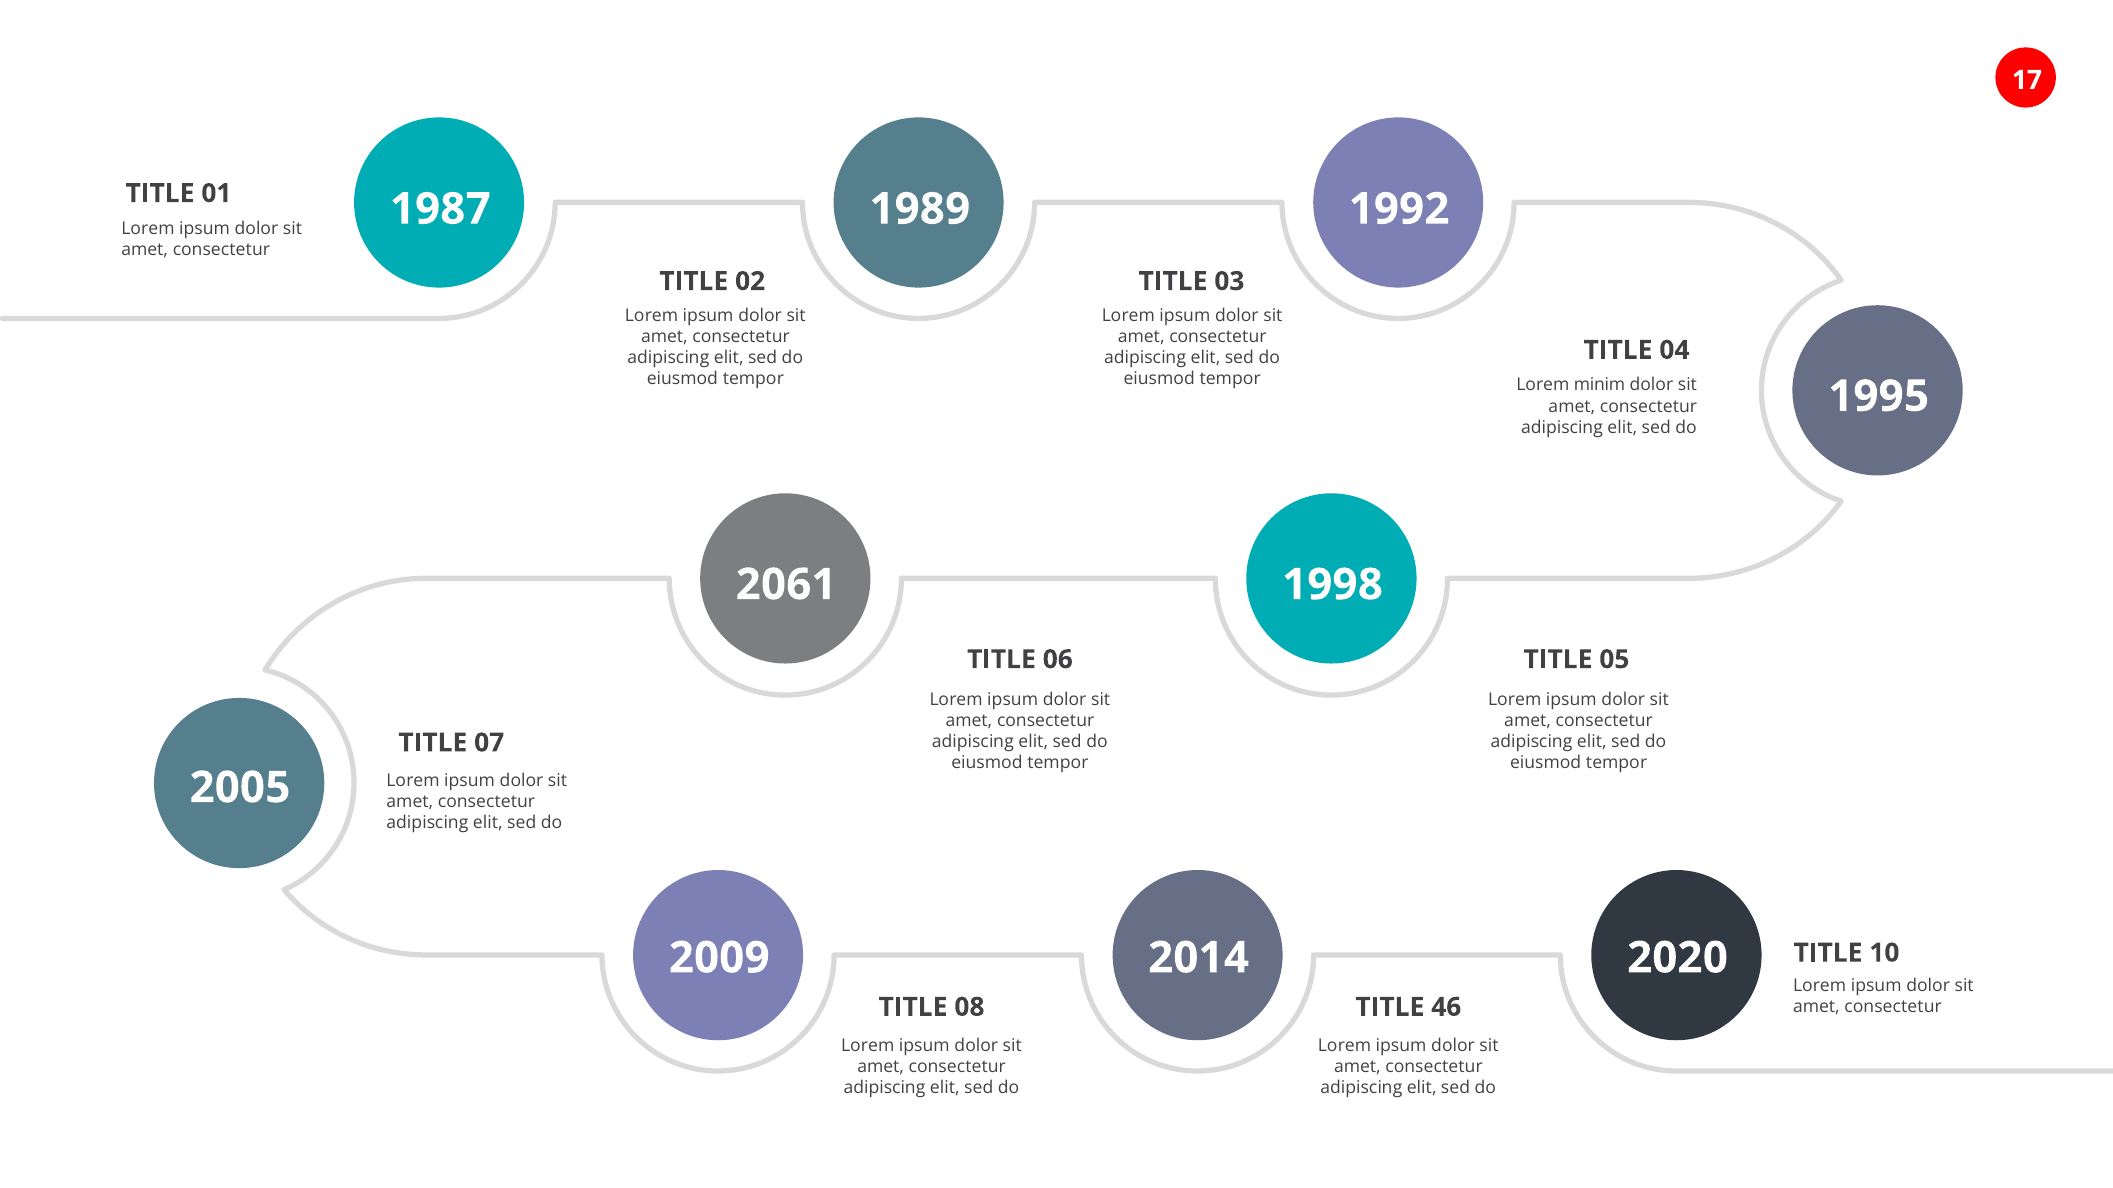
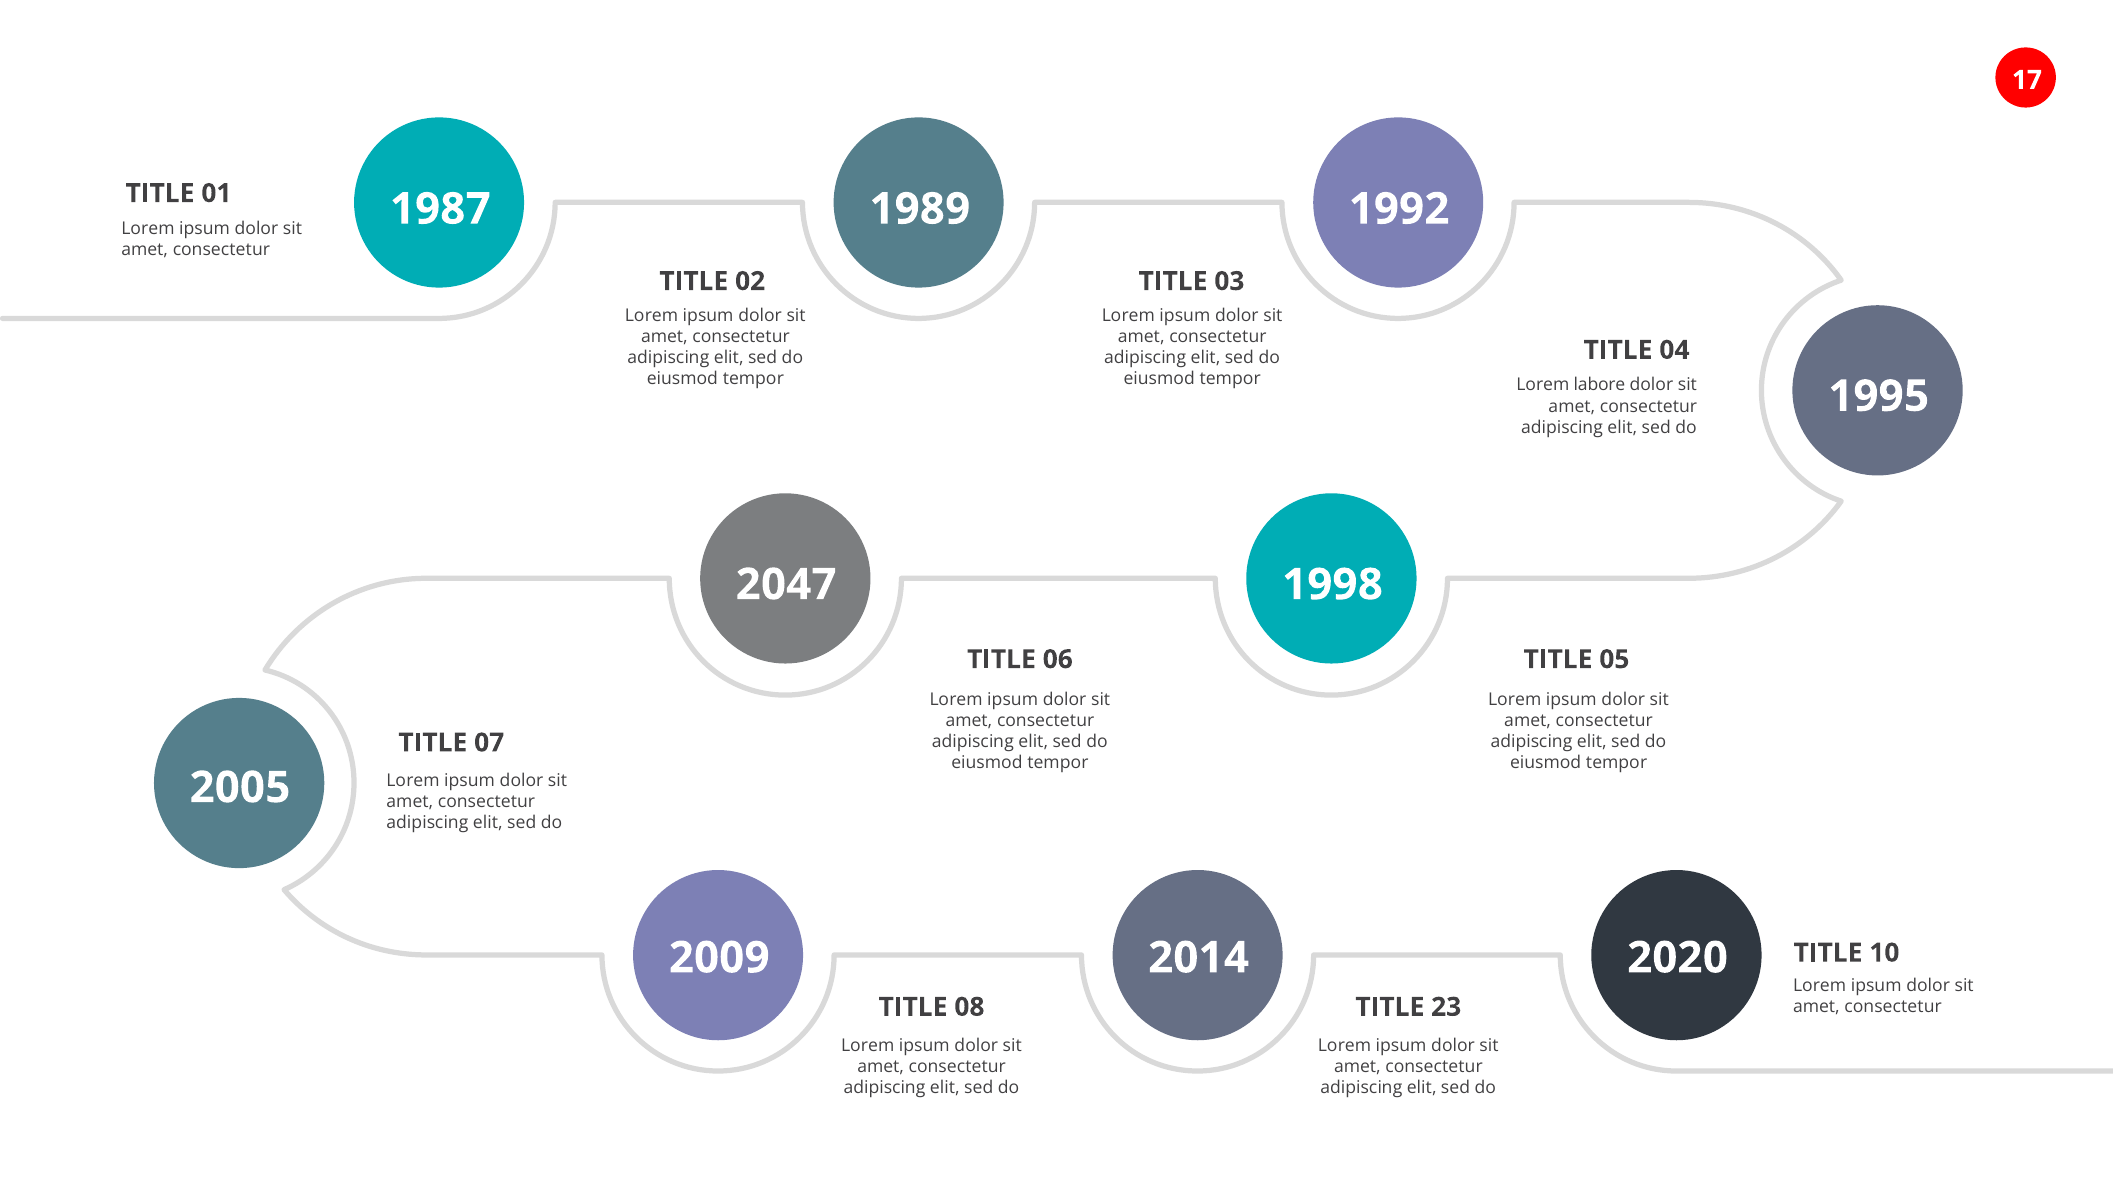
minim: minim -> labore (1600, 385)
2061: 2061 -> 2047 (786, 585)
46: 46 -> 23 (1446, 1008)
